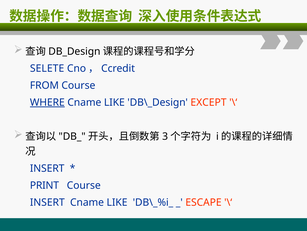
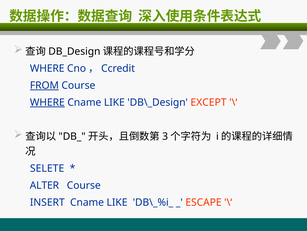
SELETE: SELETE -> WHERE (47, 68)
FROM underline: none -> present (44, 85)
INSERT: INSERT -> SELETE (47, 168)
PRINT: PRINT -> ALTER (44, 185)
